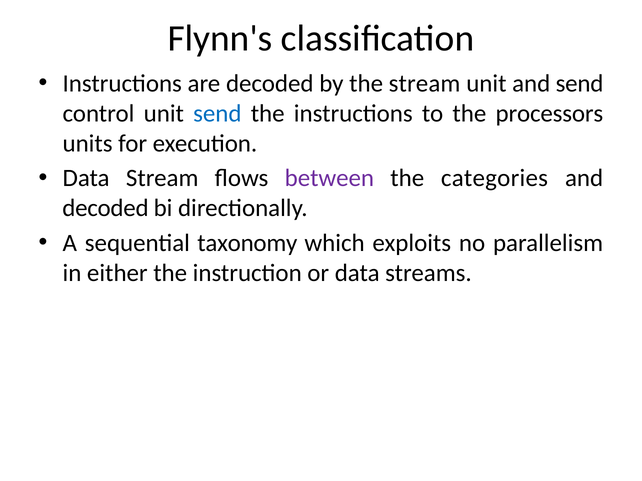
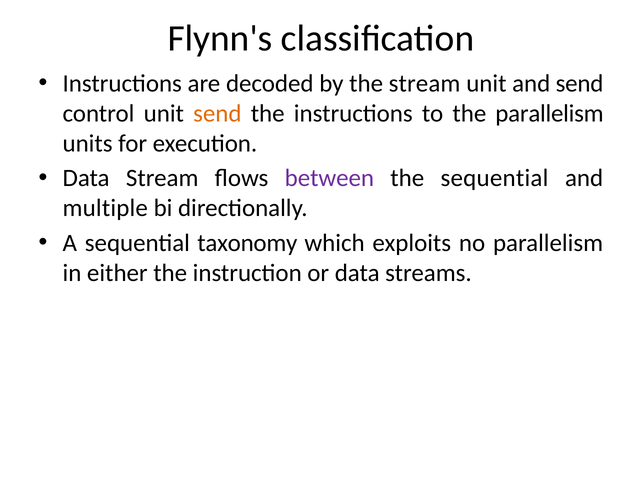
send colour: blue -> orange (217, 114)
the processors: processors -> parallelism (549, 114)
the categories: categories -> sequential (494, 178)
decoded: decoded -> multiple (105, 208)
